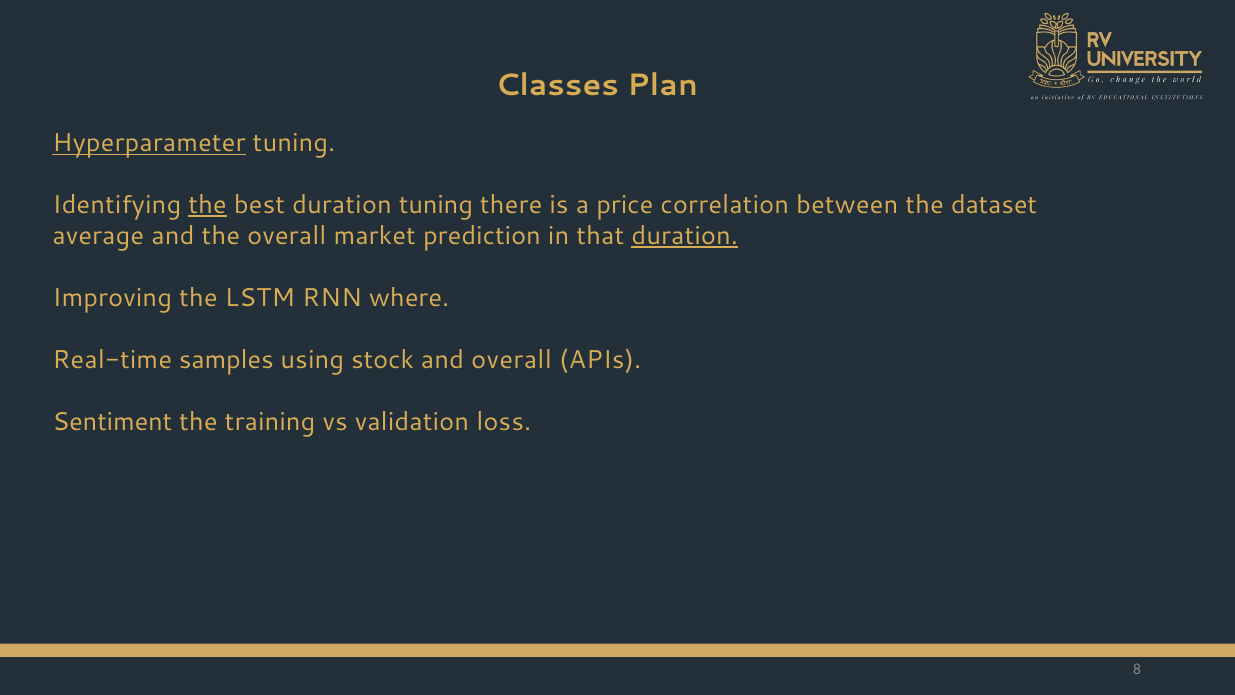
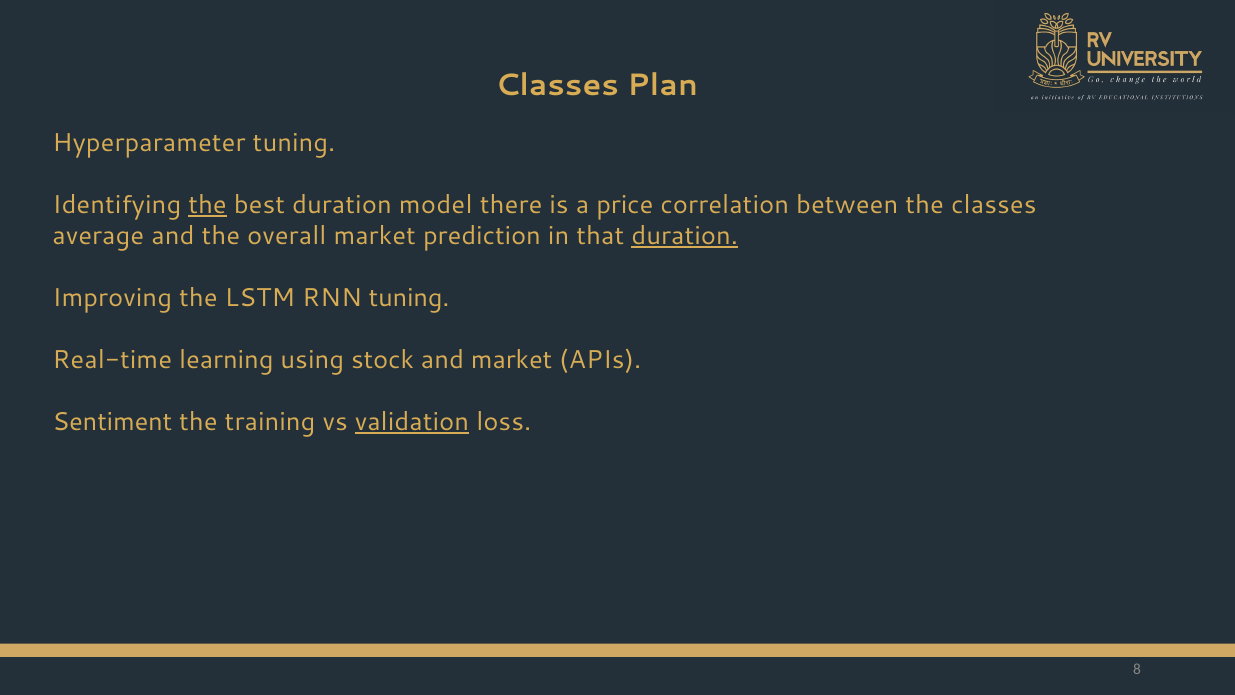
Hyperparameter underline: present -> none (149, 143)
duration tuning: tuning -> model (436, 205)
the dataset: dataset -> classes (994, 205)
RNN where: where -> tuning (409, 298)
samples: samples -> learning (226, 360)
and overall: overall -> market (512, 360)
validation underline: none -> present (412, 422)
